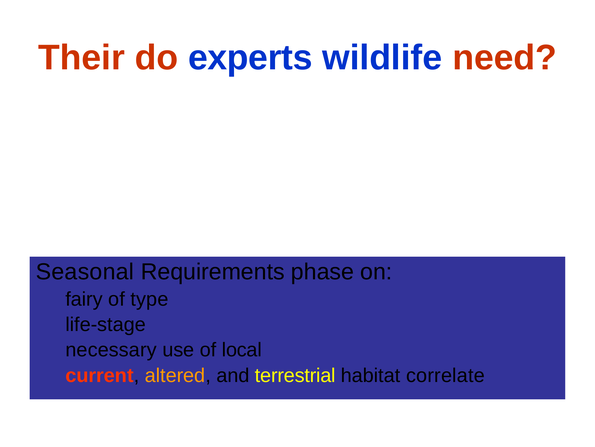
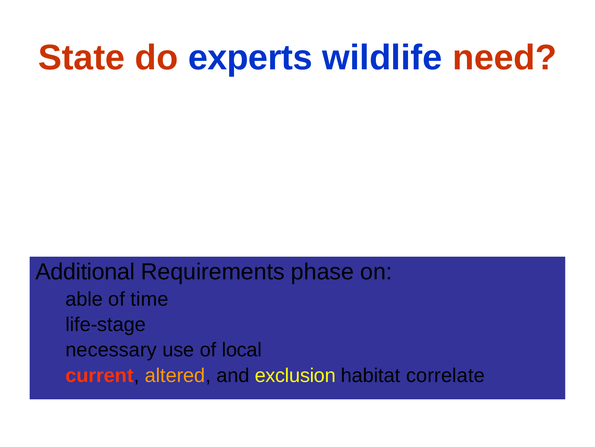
Their: Their -> State (82, 58)
Seasonal: Seasonal -> Additional (85, 272)
fairy: fairy -> able (84, 299)
type: type -> time (150, 299)
terrestrial: terrestrial -> exclusion (295, 375)
